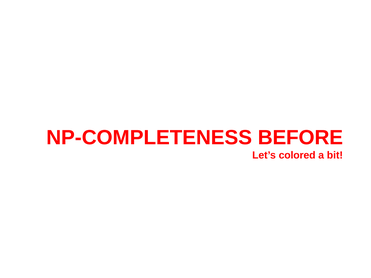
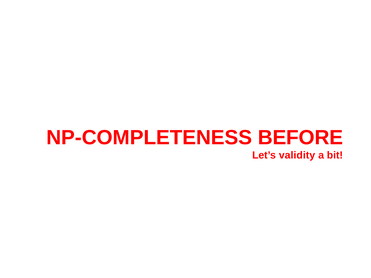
colored: colored -> validity (297, 155)
